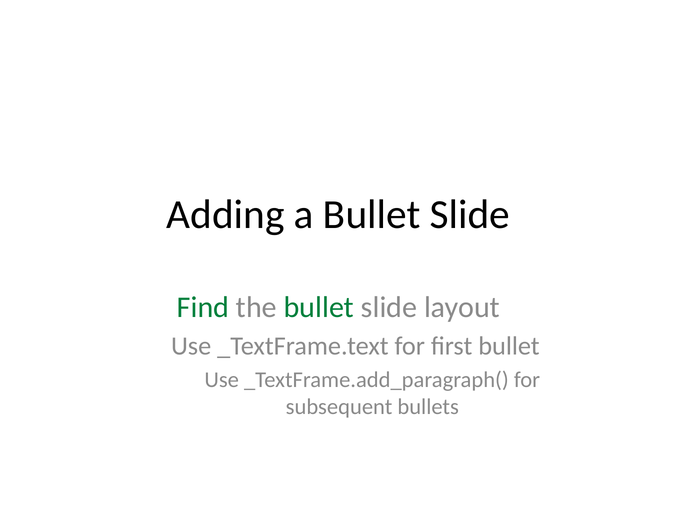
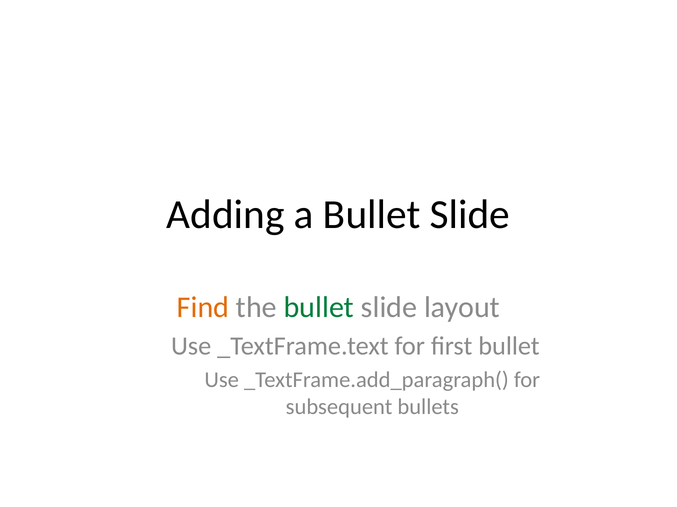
Find colour: green -> orange (203, 308)
